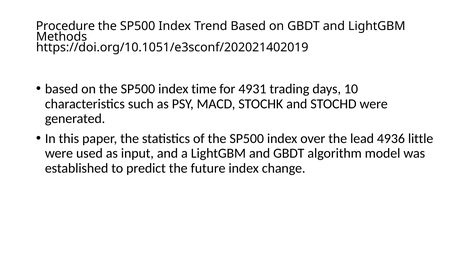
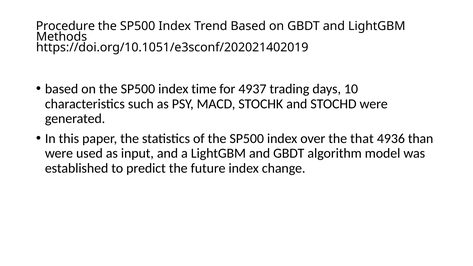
4931: 4931 -> 4937 (252, 89)
lead: lead -> that (362, 139)
little: little -> than (421, 139)
